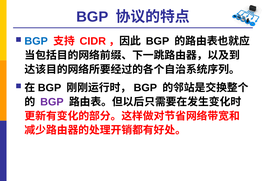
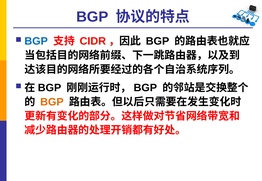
BGP colour: purple -> orange (52, 102)
